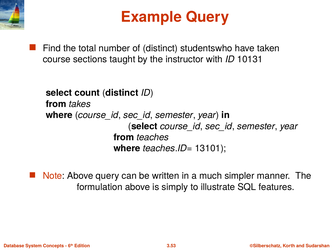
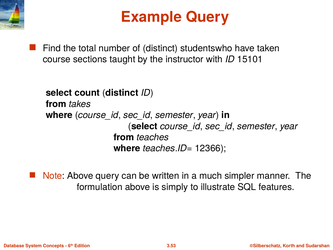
10131: 10131 -> 15101 (250, 59)
13101: 13101 -> 12366 (211, 148)
